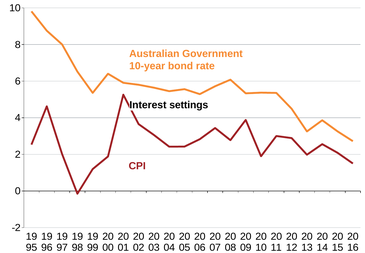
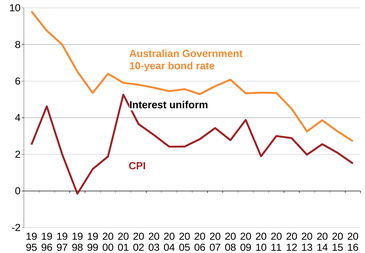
settings: settings -> uniform (189, 105)
